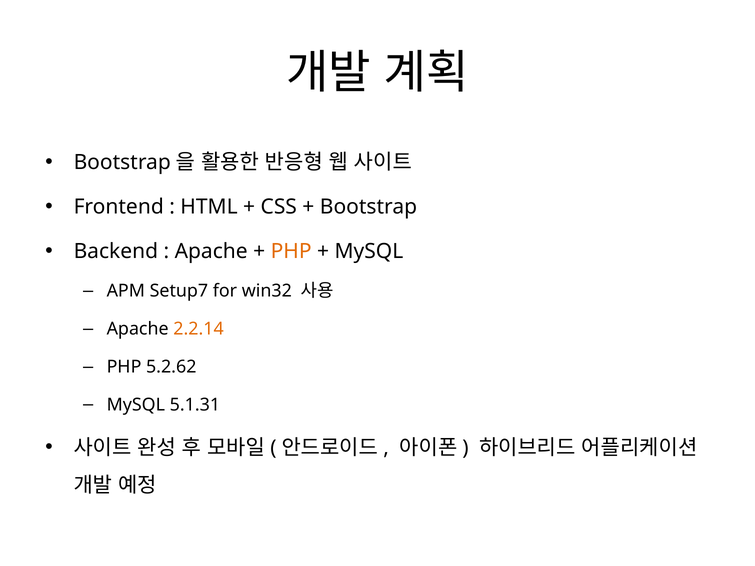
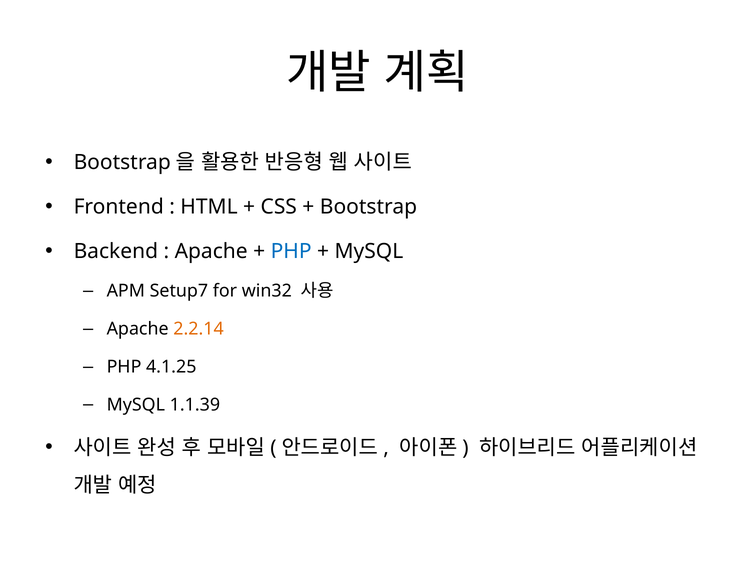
PHP colour: orange -> blue (291, 251)
5.2.62: 5.2.62 -> 4.1.25 (171, 367)
5.1.31: 5.1.31 -> 1.1.39 (195, 405)
